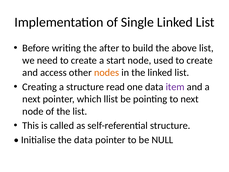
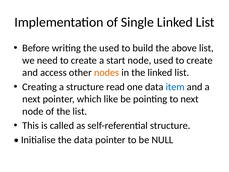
the after: after -> used (109, 48)
item colour: purple -> blue (175, 87)
llist: llist -> like (111, 99)
